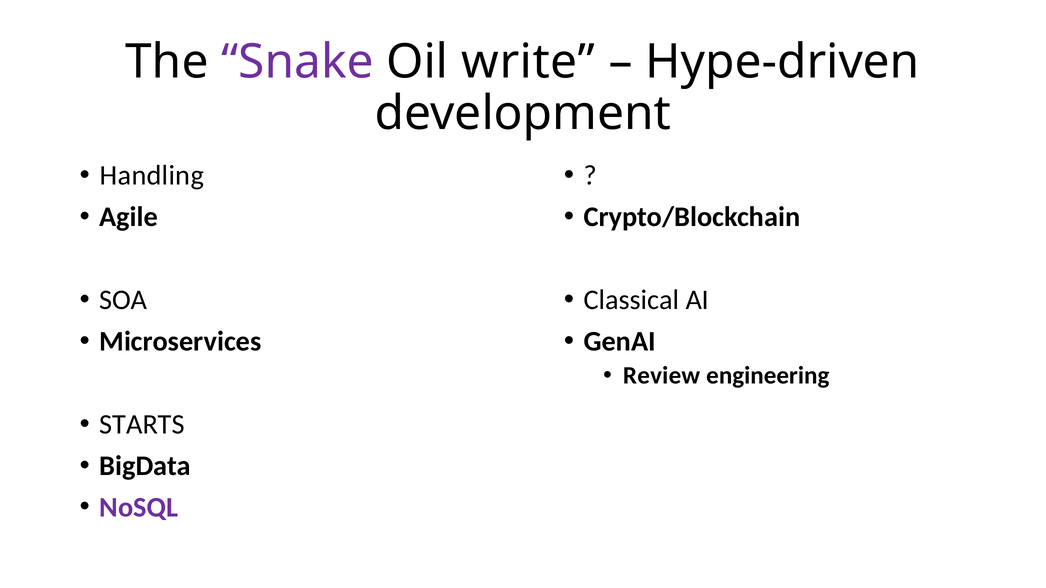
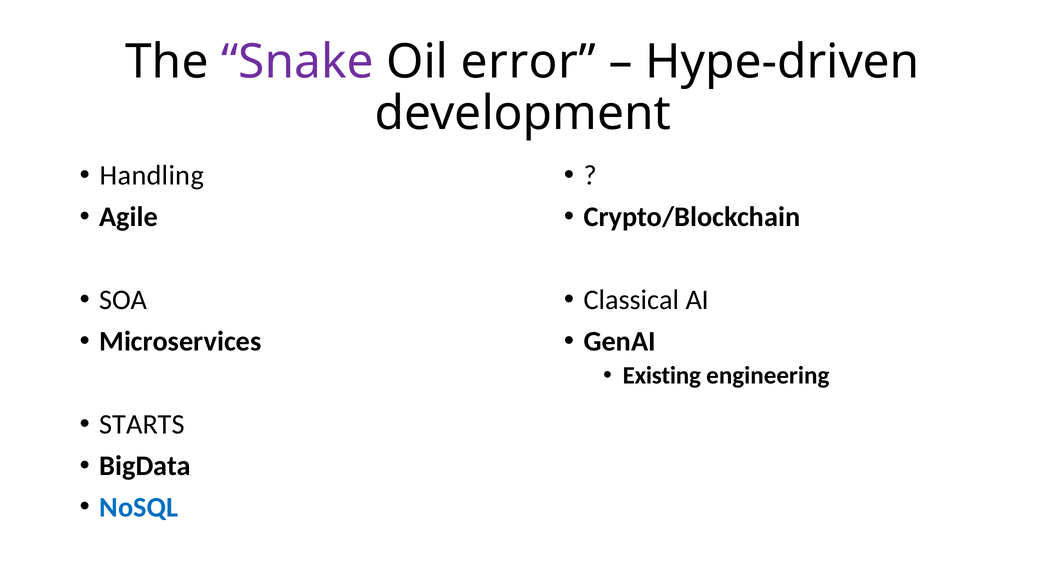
write: write -> error (528, 62)
Review: Review -> Existing (662, 376)
NoSQL colour: purple -> blue (139, 507)
